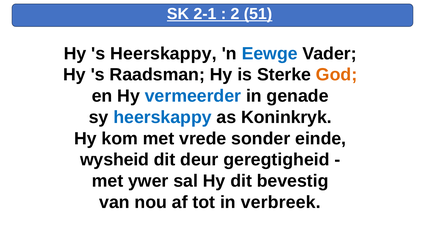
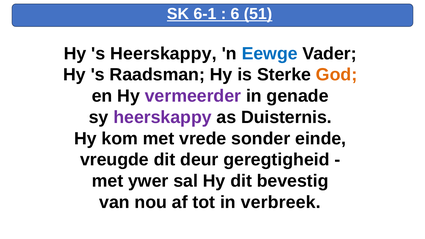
2-1: 2-1 -> 6-1 (205, 14)
2: 2 -> 6 (235, 14)
vermeerder colour: blue -> purple (193, 96)
heerskappy colour: blue -> purple (163, 117)
Koninkryk: Koninkryk -> Duisternis (286, 117)
wysheid: wysheid -> vreugde (114, 160)
